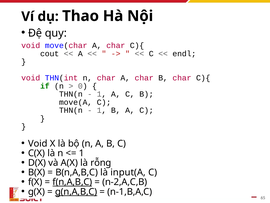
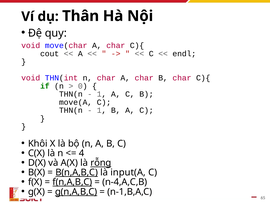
Thao: Thao -> Thân (81, 16)
Void: Void -> Khôi (38, 143)
1: 1 -> 4 (82, 153)
rỗng underline: none -> present (101, 162)
B(n,A,B,C underline: none -> present (77, 172)
n-2,A,C,B: n-2,A,C,B -> n-4,A,C,B (125, 182)
